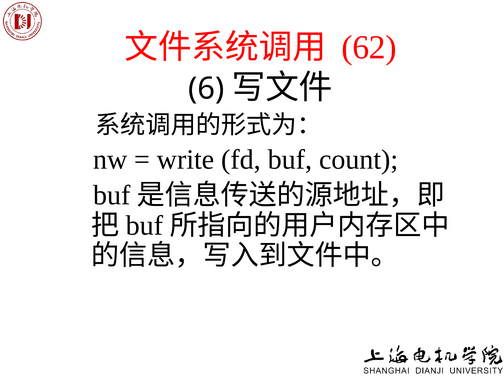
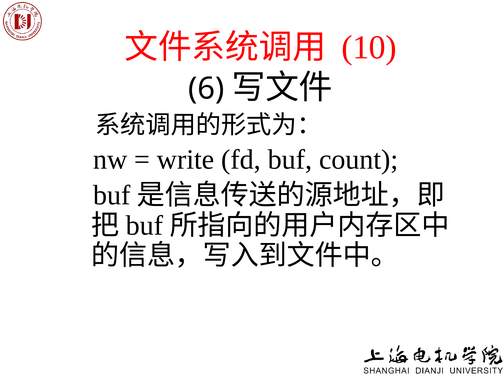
62: 62 -> 10 (369, 47)
